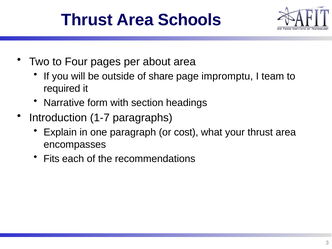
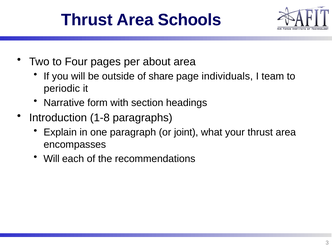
impromptu: impromptu -> individuals (227, 76)
required: required -> periodic (62, 88)
1-7: 1-7 -> 1-8 (100, 118)
cost: cost -> joint (186, 132)
Fits: Fits -> Will (51, 159)
